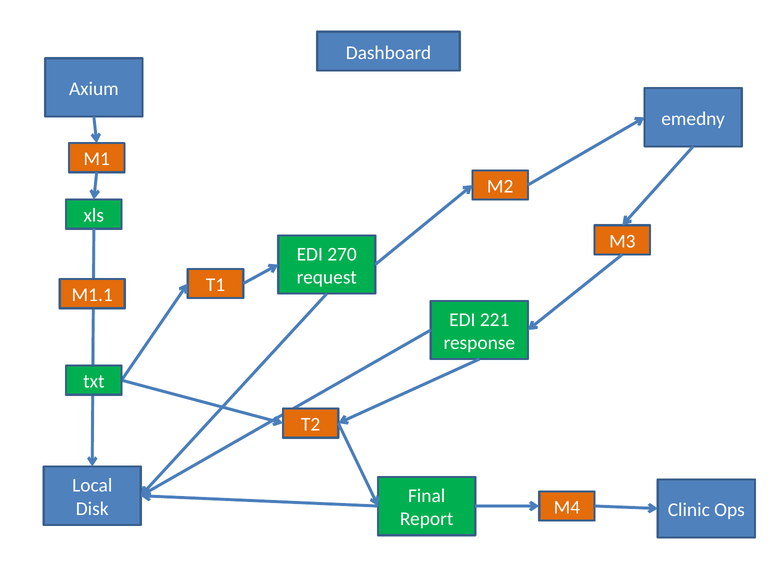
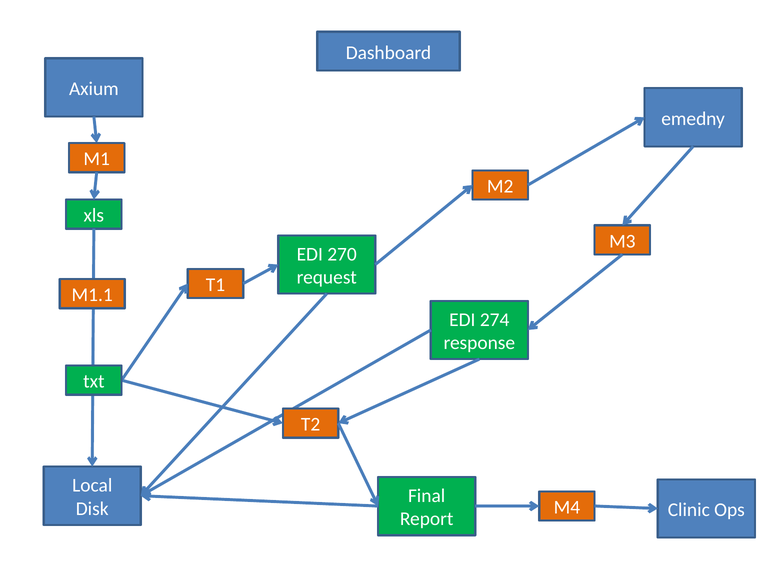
221: 221 -> 274 (495, 320)
